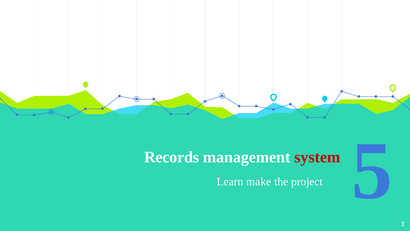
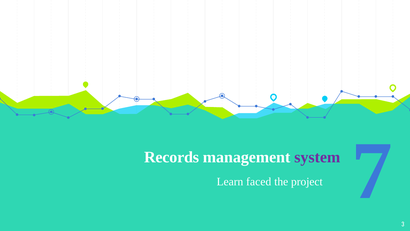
system colour: red -> purple (317, 157)
make: make -> faced (259, 181)
5: 5 -> 7 (372, 171)
